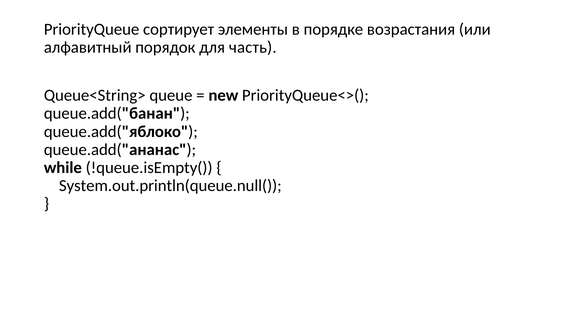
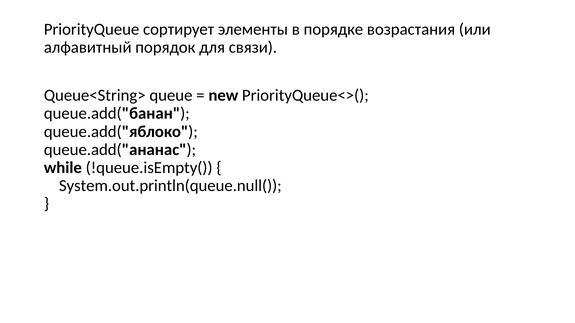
часть: часть -> связи (253, 47)
